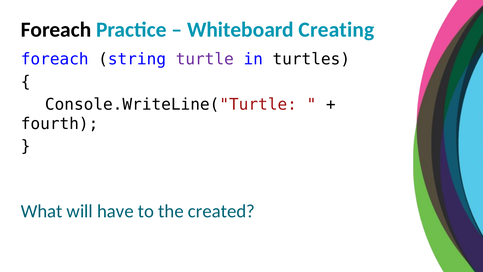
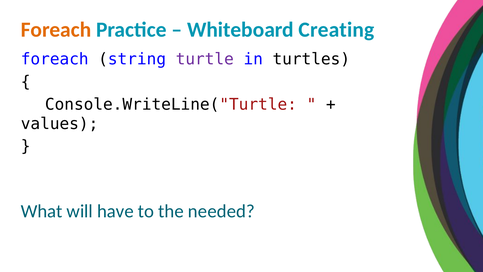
Foreach colour: black -> orange (56, 30)
fourth: fourth -> values (60, 124)
created: created -> needed (221, 211)
